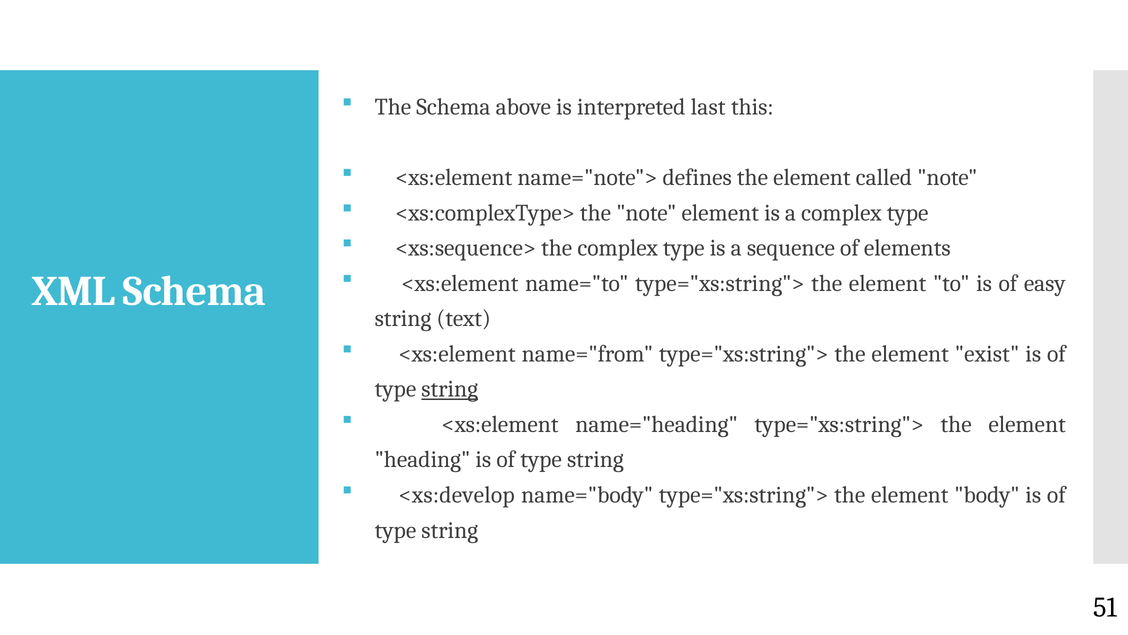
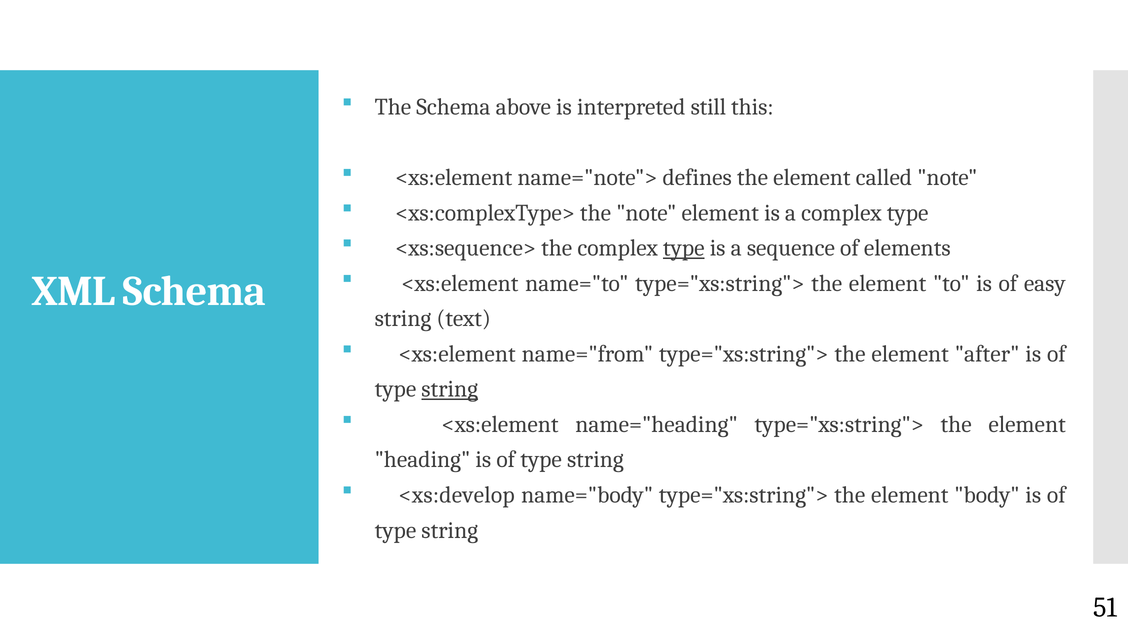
last: last -> still (708, 107)
type underline: none -> present (684, 248)
exist: exist -> after (987, 354)
